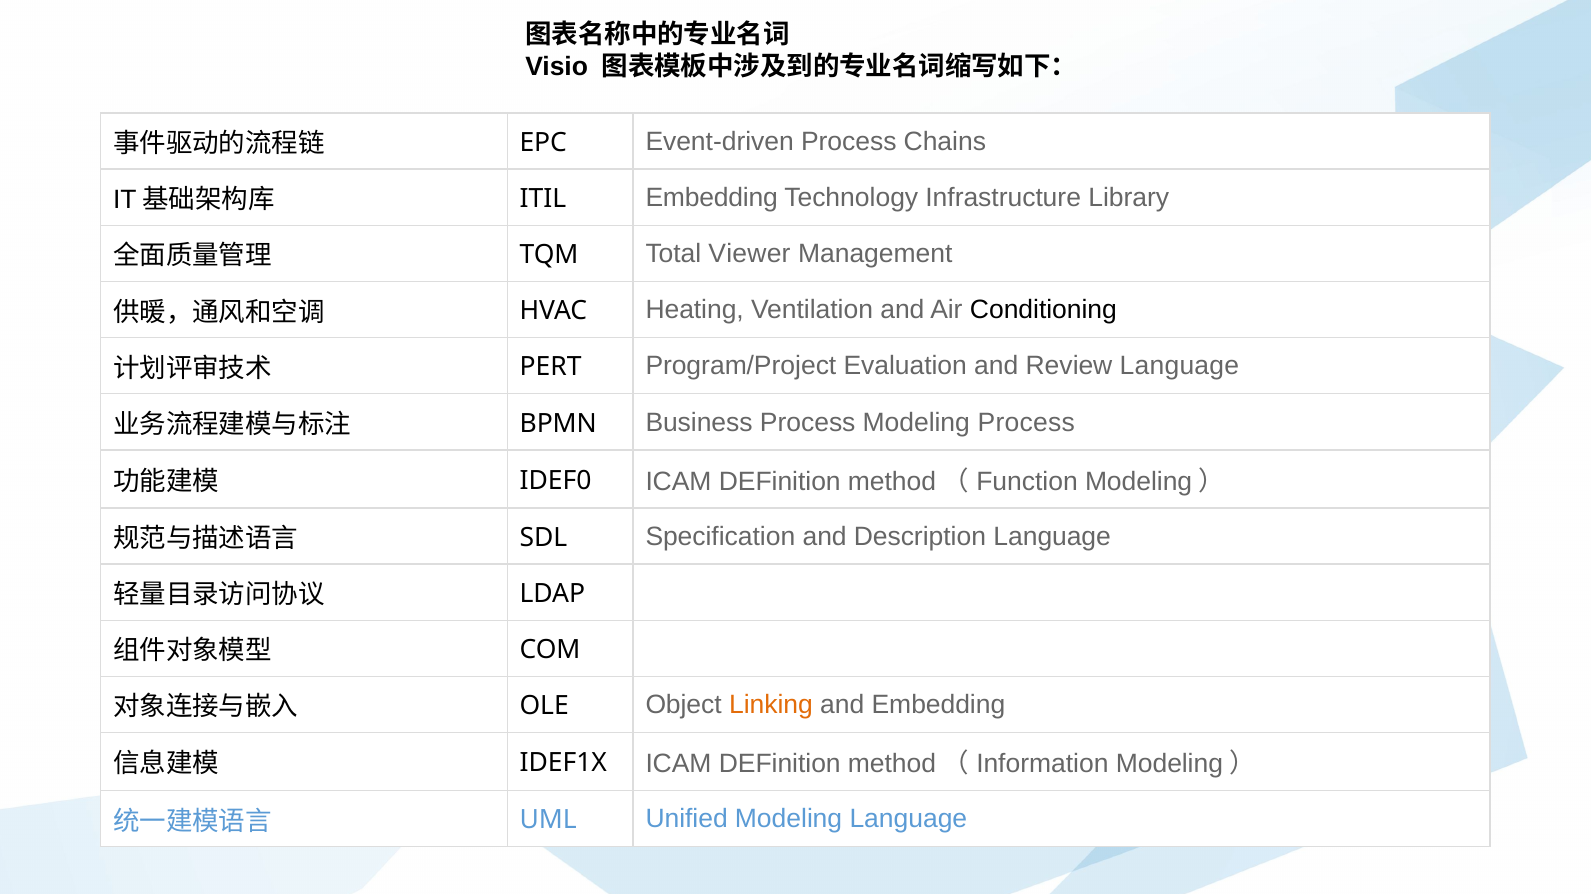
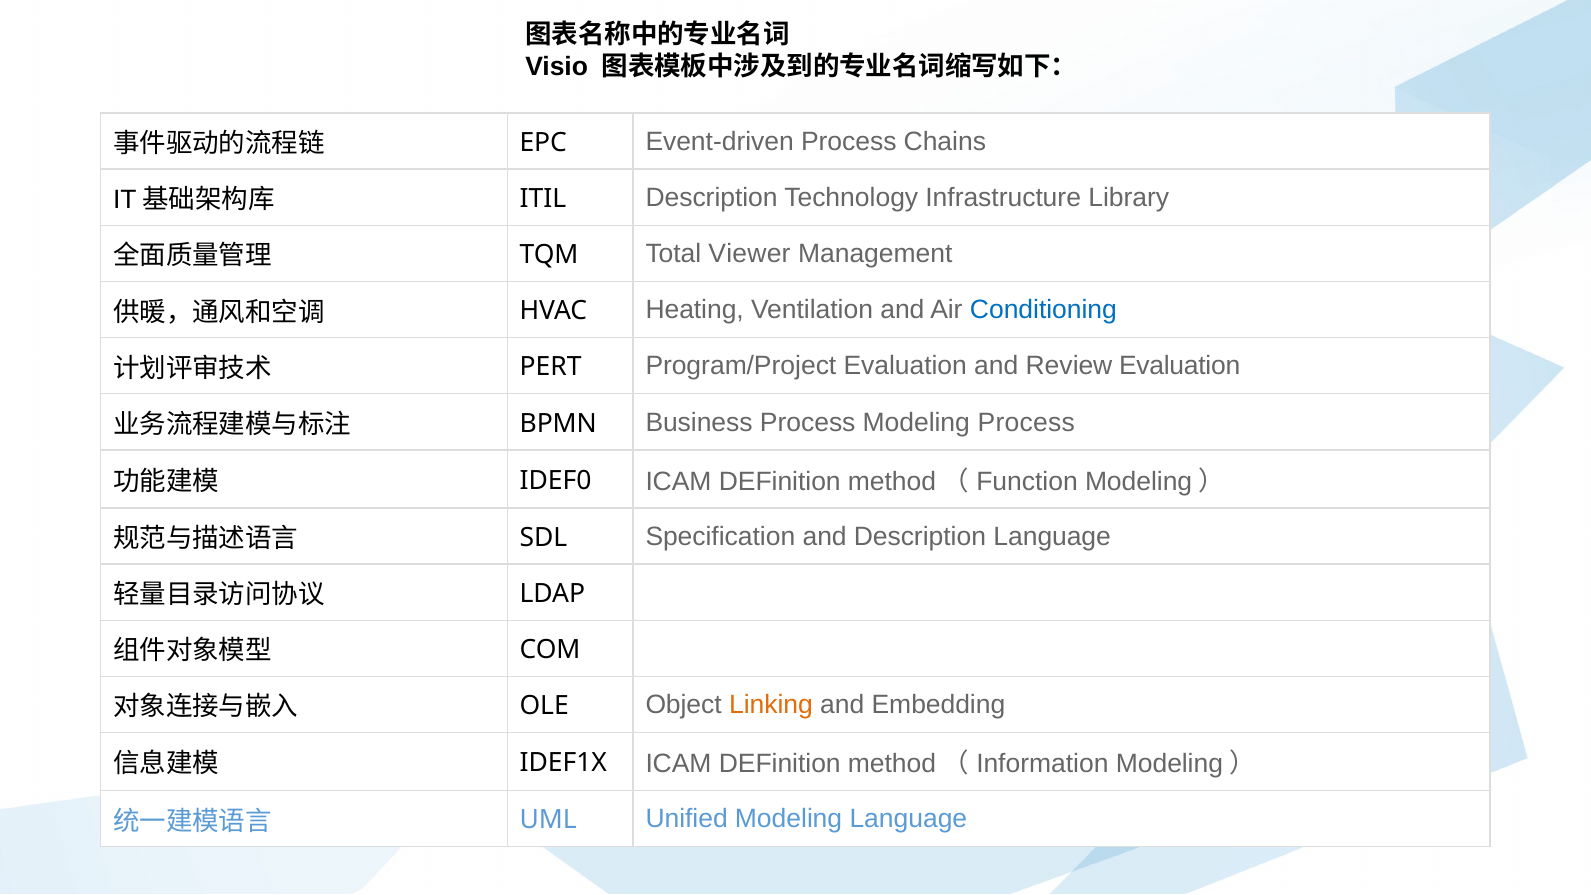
ITIL Embedding: Embedding -> Description (712, 198)
Conditioning colour: black -> blue (1043, 310)
Review Language: Language -> Evaluation (1180, 366)
